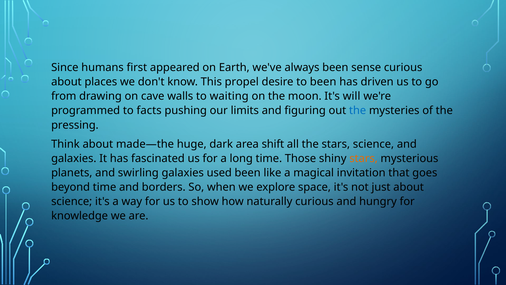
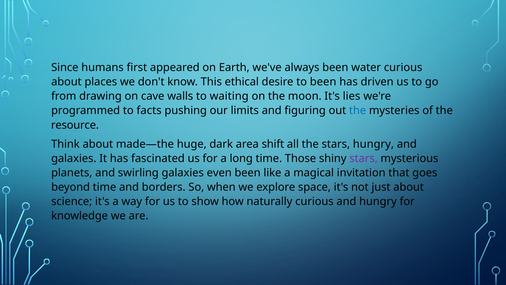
sense: sense -> water (366, 67)
propel: propel -> ethical (242, 82)
will: will -> lies (352, 96)
pressing: pressing -> resource (75, 125)
stars science: science -> hungry (373, 144)
stars colour: orange -> purple (364, 158)
used: used -> even (219, 173)
